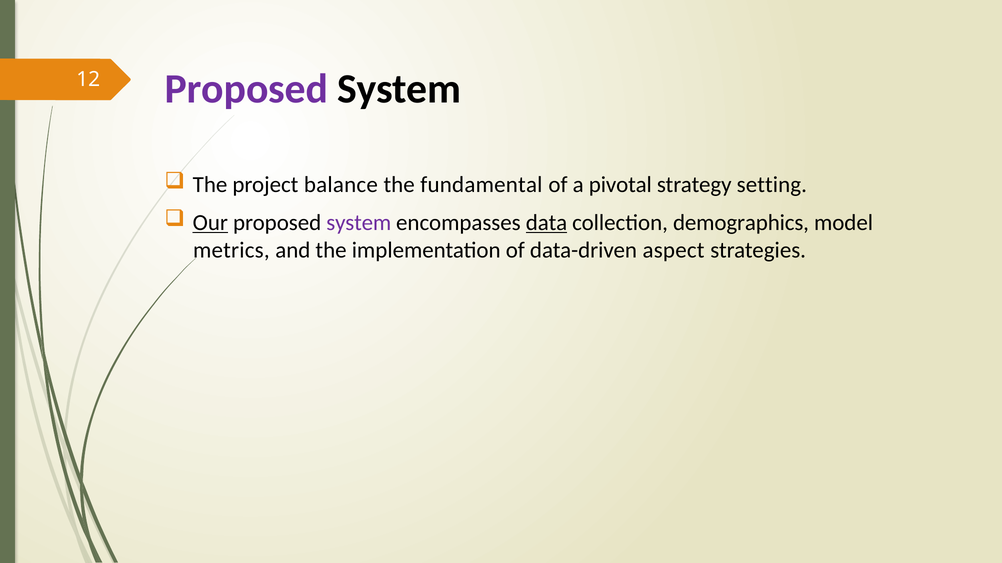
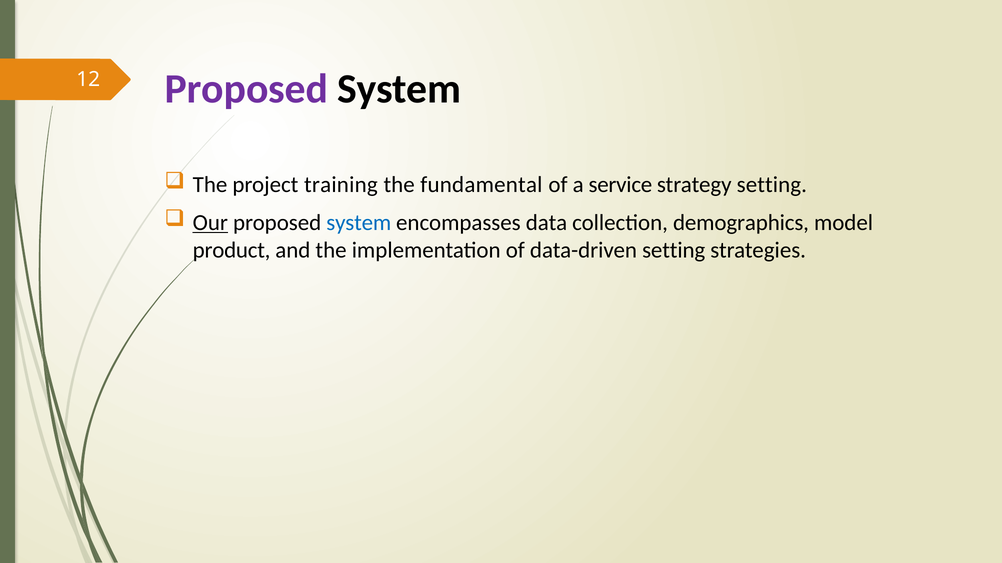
balance: balance -> training (341, 185)
pivotal: pivotal -> service (620, 185)
system colour: purple -> blue (359, 223)
data underline: present -> none (547, 223)
metrics: metrics -> product (232, 250)
data-driven aspect: aspect -> setting (674, 250)
